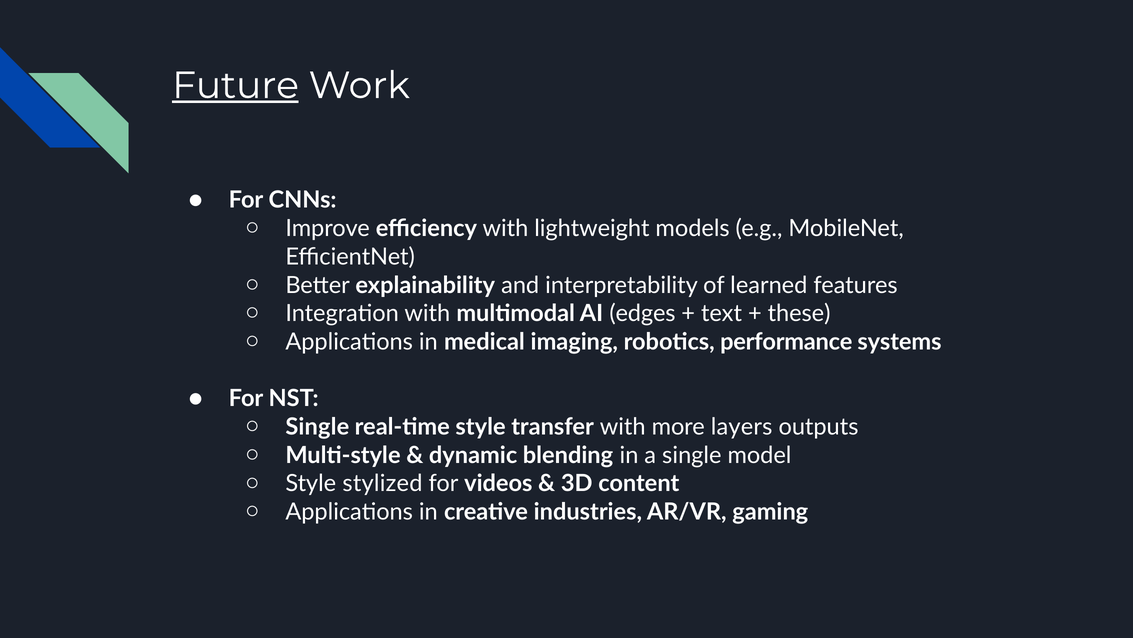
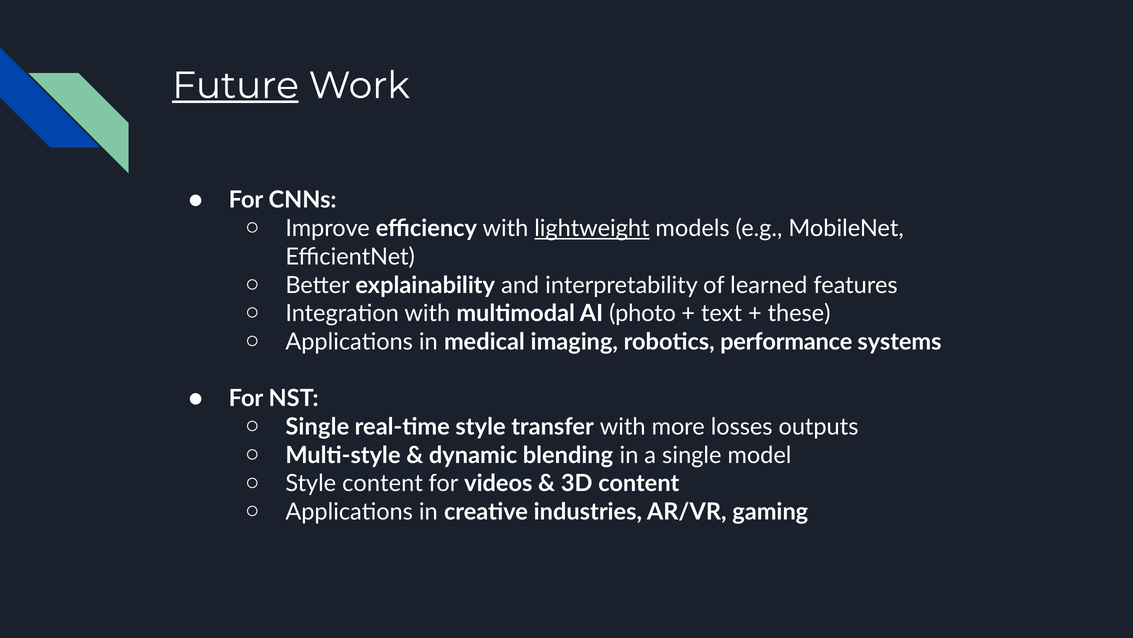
lightweight underline: none -> present (592, 228)
edges: edges -> photo (643, 313)
layers: layers -> losses (742, 427)
Style stylized: stylized -> content (383, 483)
